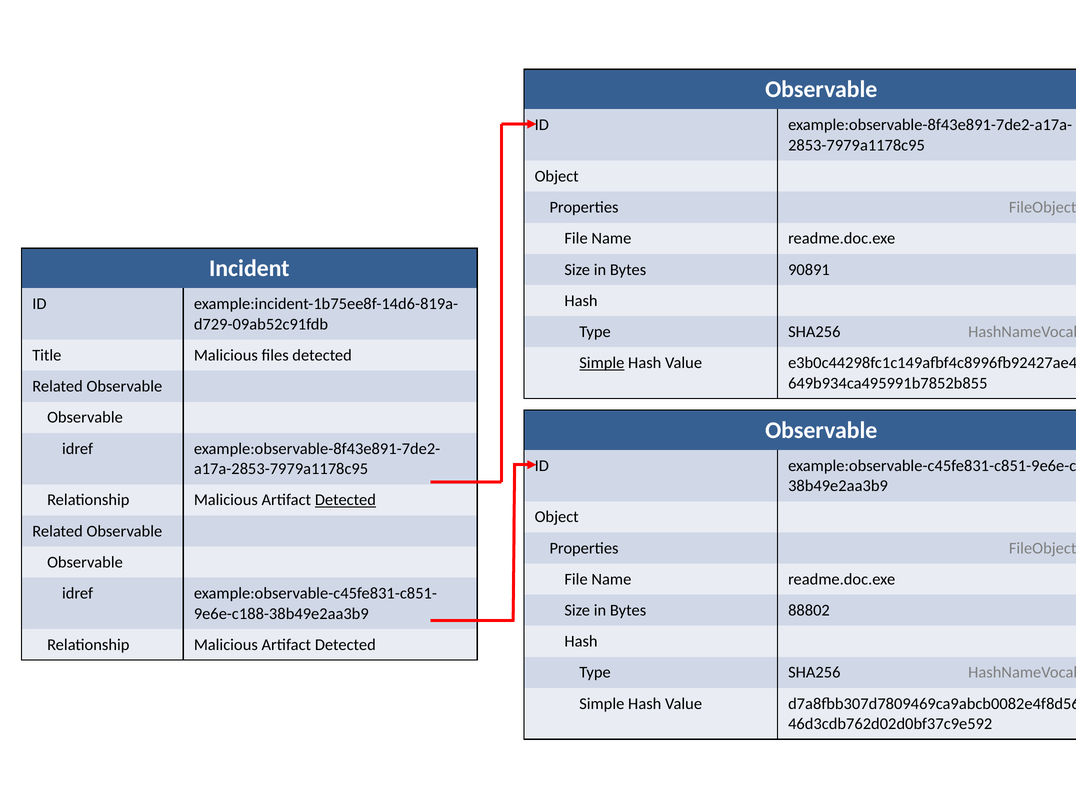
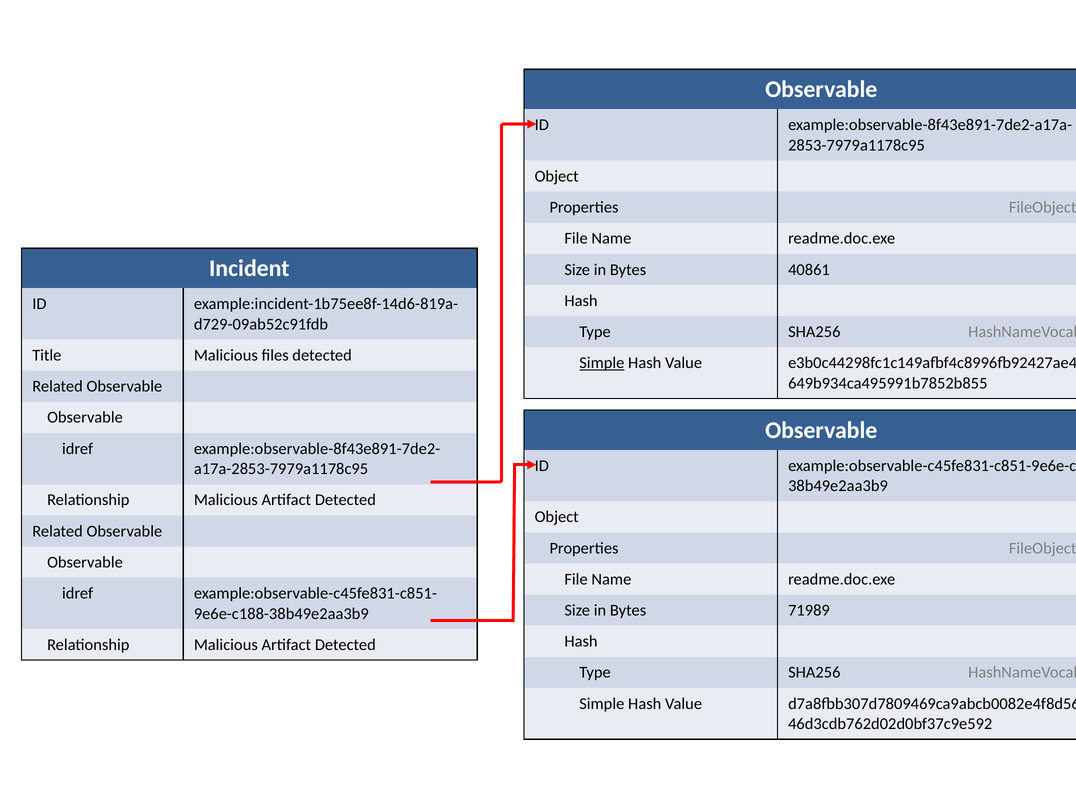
90891: 90891 -> 40861 (809, 270)
Detected underline: present -> none (345, 500)
88802: 88802 -> 71989 (809, 610)
